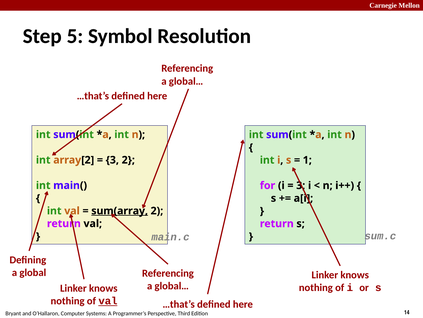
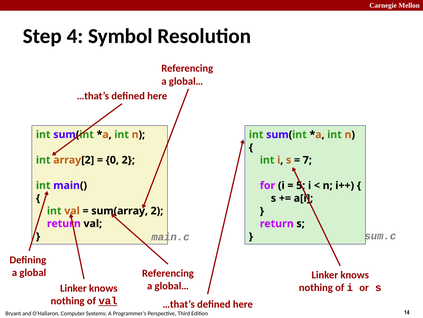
5: 5 -> 4 (75, 36)
3: 3 -> 0 (112, 160)
1: 1 -> 7 (307, 160)
3: 3 -> 5 (301, 185)
sum(array underline: present -> none (120, 210)
